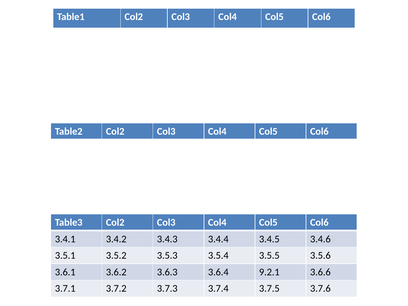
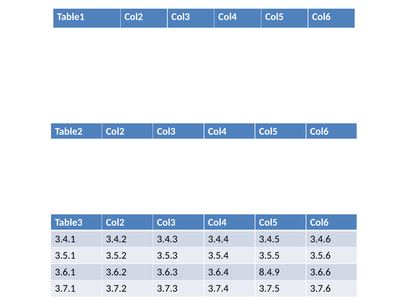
9.2.1: 9.2.1 -> 8.4.9 (269, 272)
